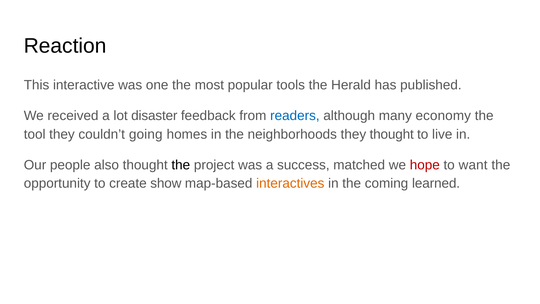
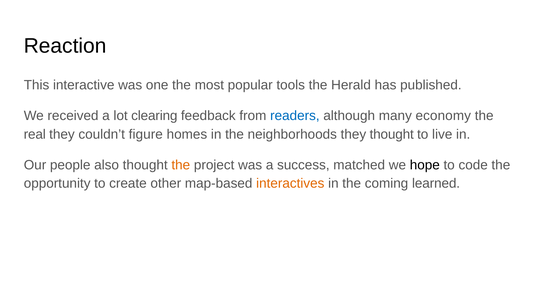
disaster: disaster -> clearing (154, 116)
tool: tool -> real (35, 134)
going: going -> figure (146, 134)
the colour: black -> orange (181, 165)
hope colour: red -> black (425, 165)
want: want -> code (473, 165)
show: show -> other (166, 183)
